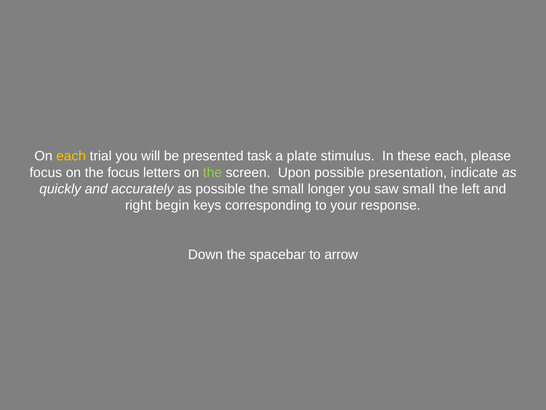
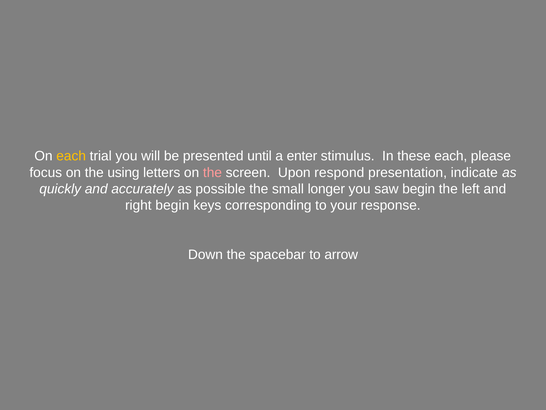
task: task -> until (260, 156)
plate: plate -> enter (302, 156)
the focus: focus -> using (123, 172)
the colour: light green -> pink (212, 172)
Upon possible: possible -> respond (339, 172)
saw small: small -> begin (419, 189)
